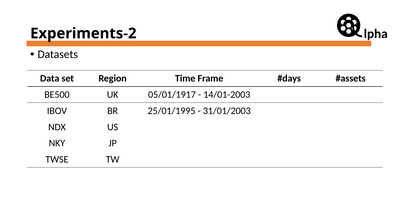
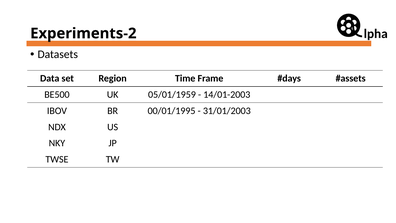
05/01/1917: 05/01/1917 -> 05/01/1959 (172, 95)
25/01/1995: 25/01/1995 -> 00/01/1995 (172, 111)
